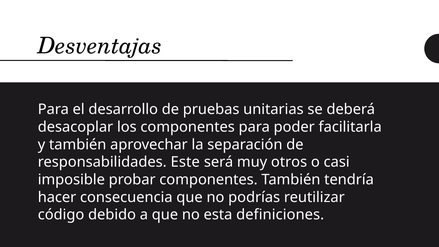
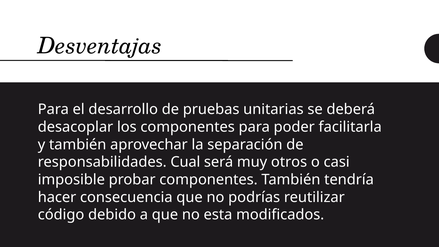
Este: Este -> Cual (185, 162)
definiciones: definiciones -> modificados (280, 215)
